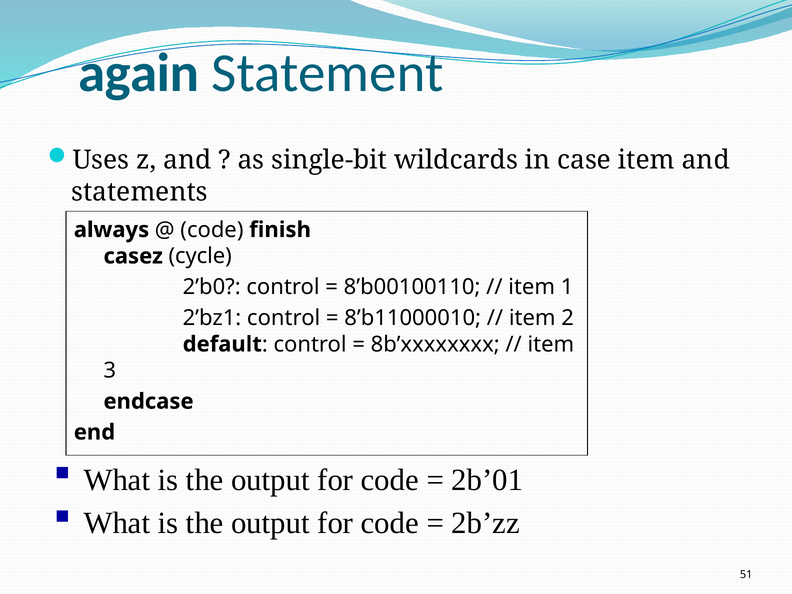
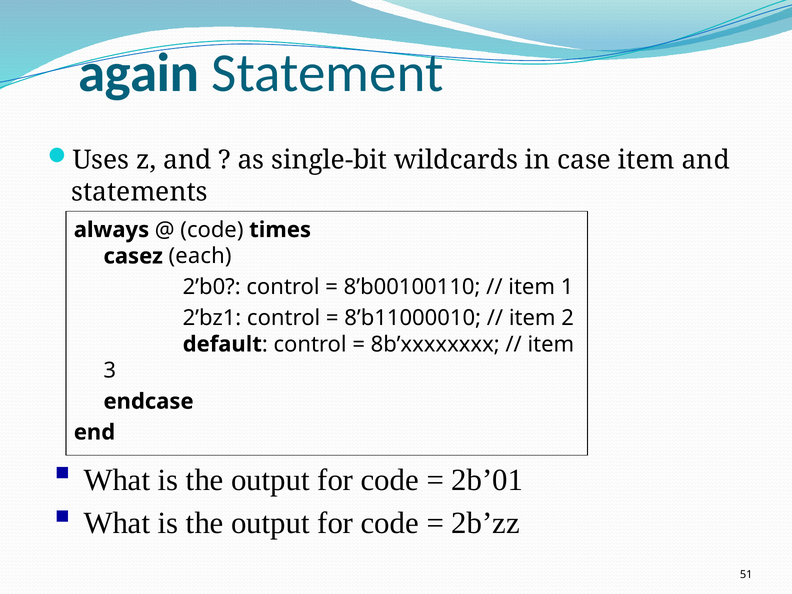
finish: finish -> times (280, 230)
cycle: cycle -> each (200, 256)
